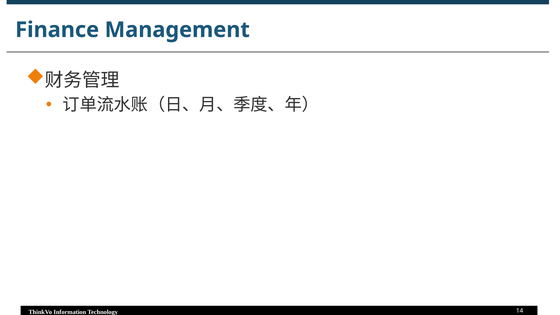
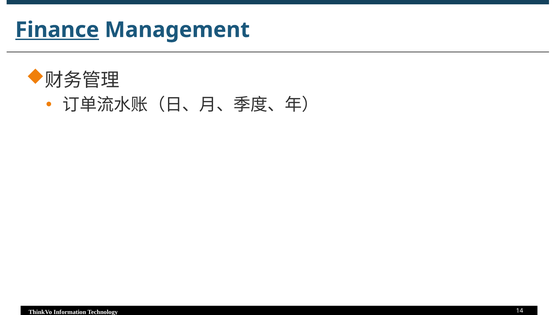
Finance underline: none -> present (57, 30)
